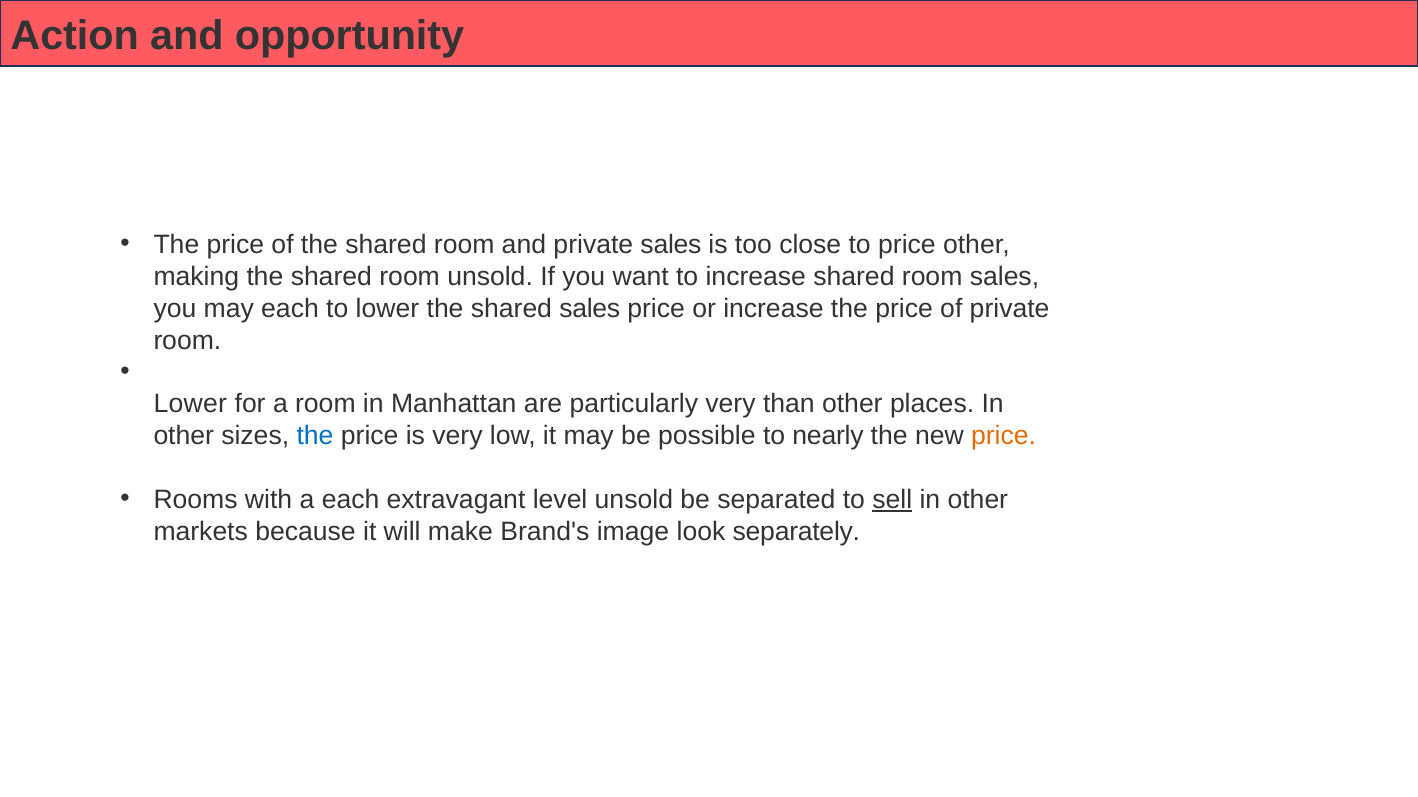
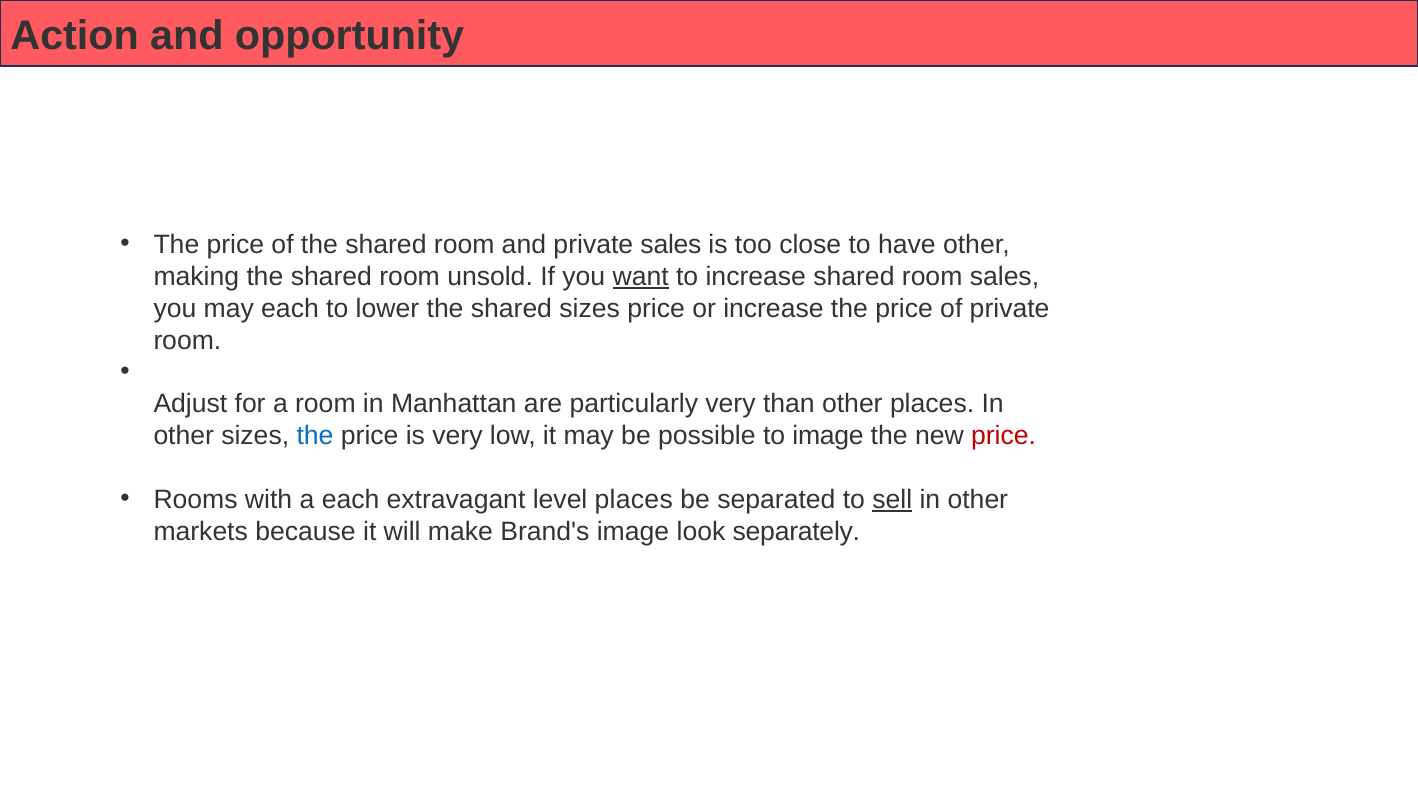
to price: price -> have (907, 245)
want underline: none -> present (641, 277)
shared sales: sales -> sizes (590, 309)
Lower: Lower -> Adjust (190, 404)
to nearly: nearly -> image (828, 436)
price colour: orange -> red (1004, 436)
level unsold: unsold -> places (634, 500)
